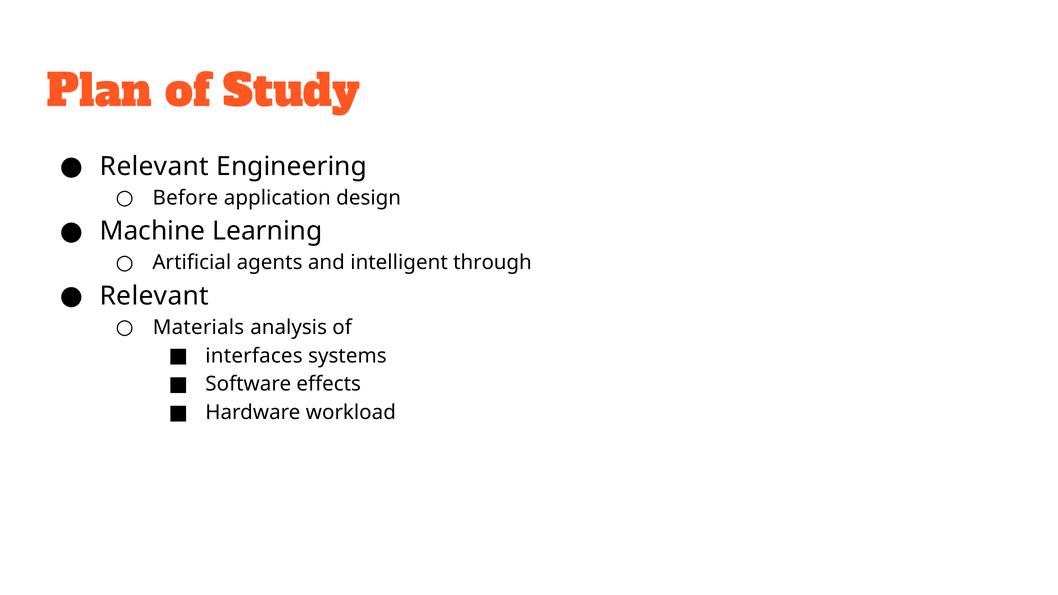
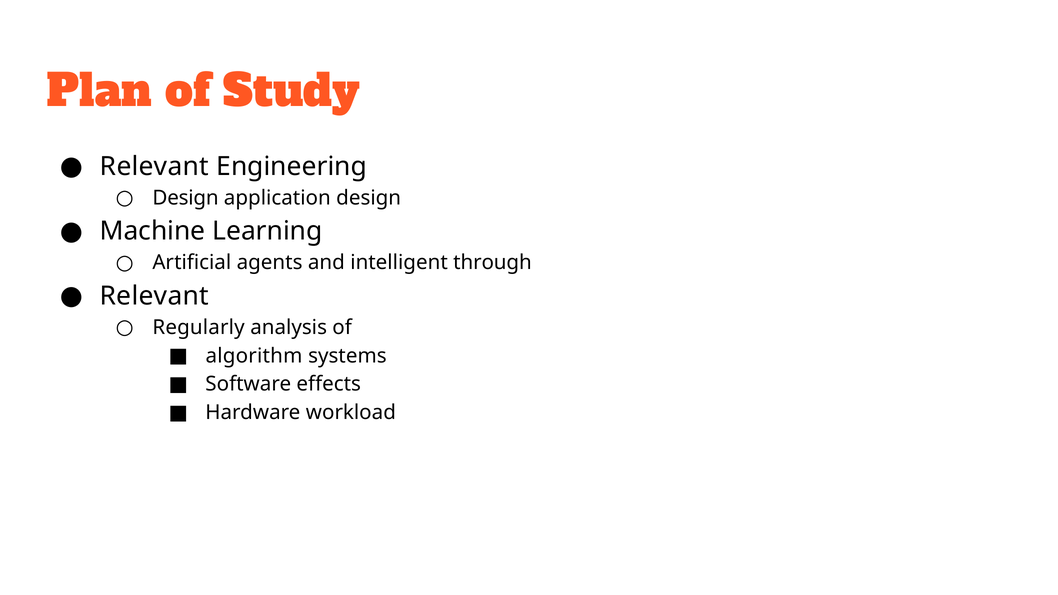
Before: Before -> Design (186, 198)
Materials: Materials -> Regularly (199, 328)
interfaces: interfaces -> algorithm (254, 356)
